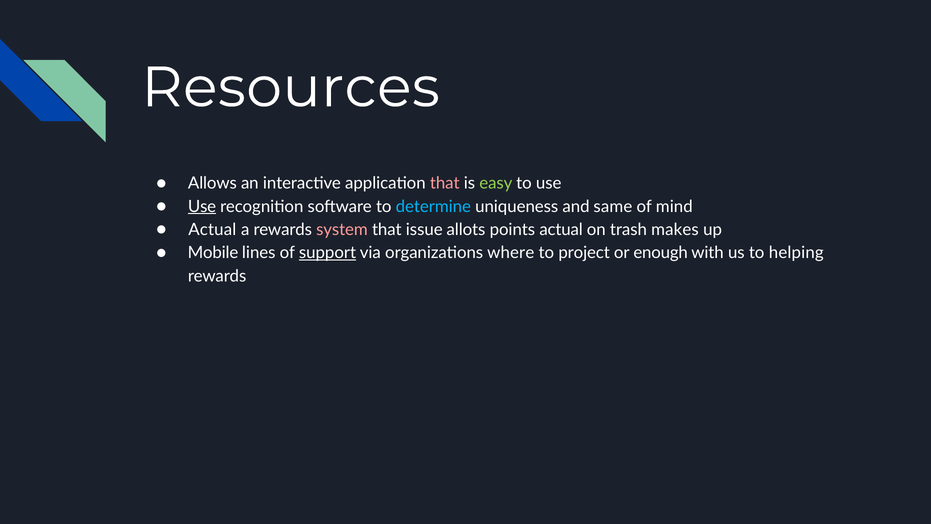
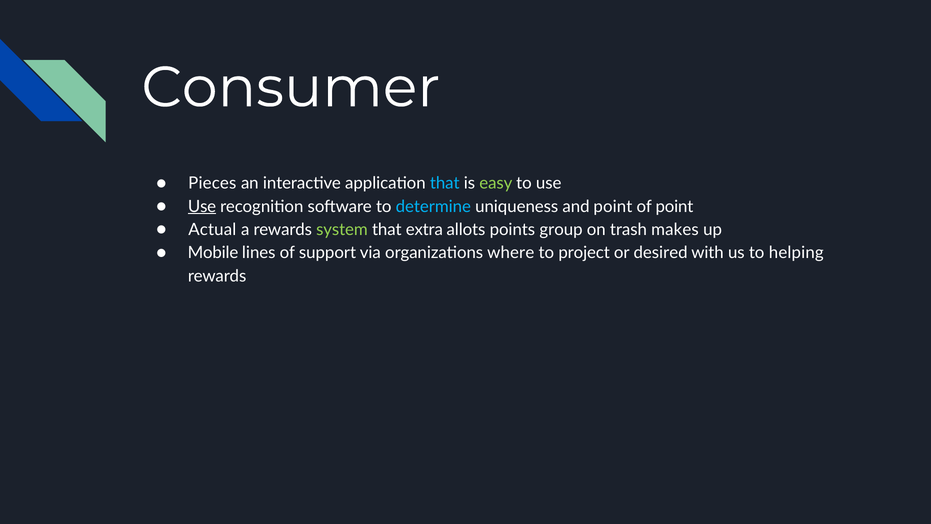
Resources: Resources -> Consumer (291, 88)
Allows: Allows -> Pieces (212, 183)
that colour: pink -> light blue (445, 183)
and same: same -> point (613, 206)
of mind: mind -> point (674, 206)
system colour: pink -> light green (342, 230)
issue: issue -> extra (424, 230)
points actual: actual -> group (561, 230)
support underline: present -> none (327, 253)
enough: enough -> desired (661, 253)
